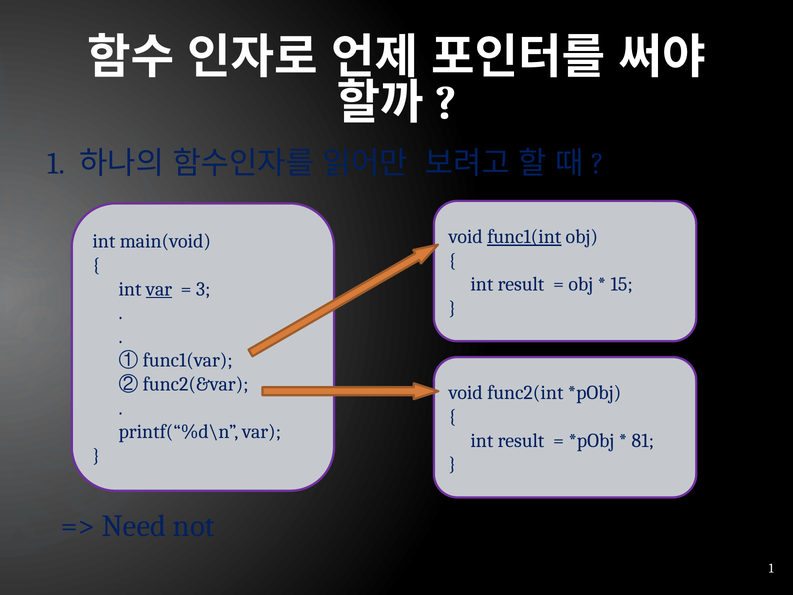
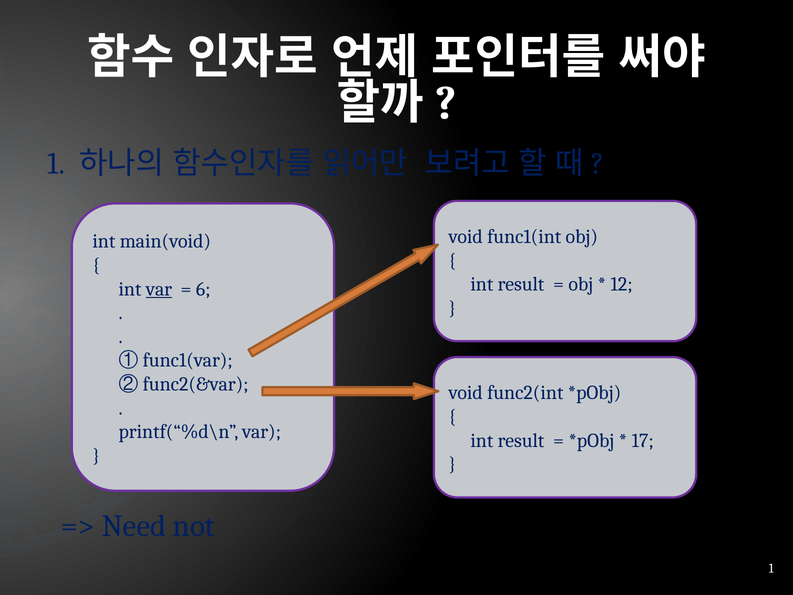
func1(int underline: present -> none (524, 237)
15: 15 -> 12 (622, 284)
3: 3 -> 6 (203, 289)
81: 81 -> 17 (643, 440)
